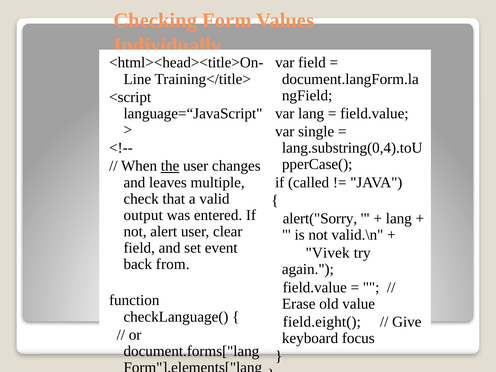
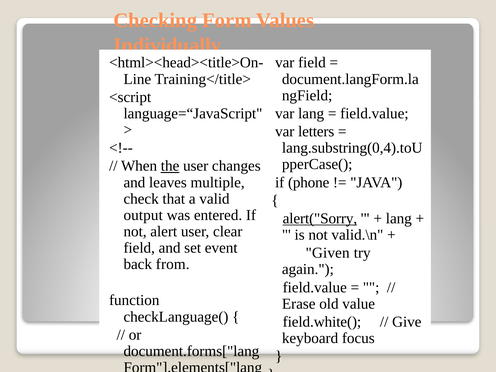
single: single -> letters (316, 132)
called: called -> phone (309, 182)
alert("Sorry underline: none -> present (320, 219)
Vivek: Vivek -> Given (328, 253)
field.eight(: field.eight( -> field.white( (322, 322)
